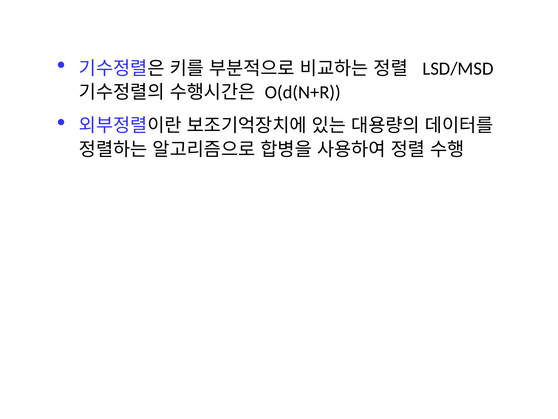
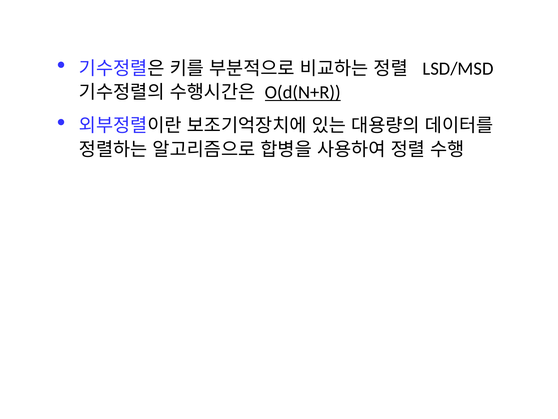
O(d(N+R underline: none -> present (303, 92)
